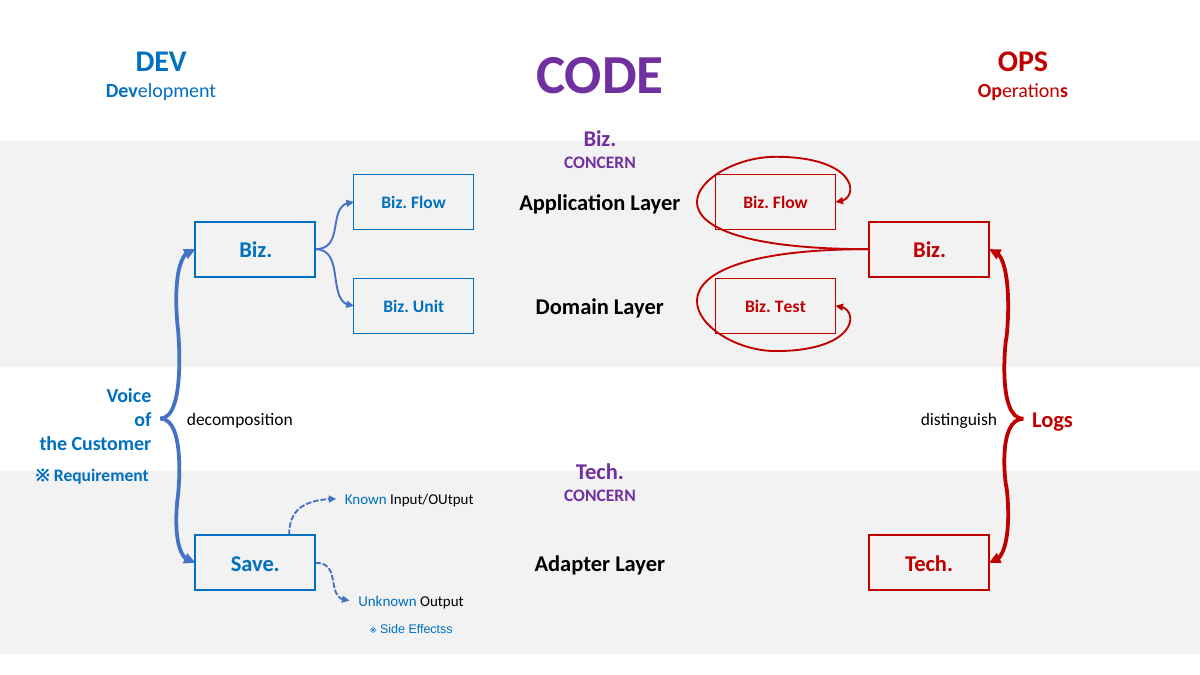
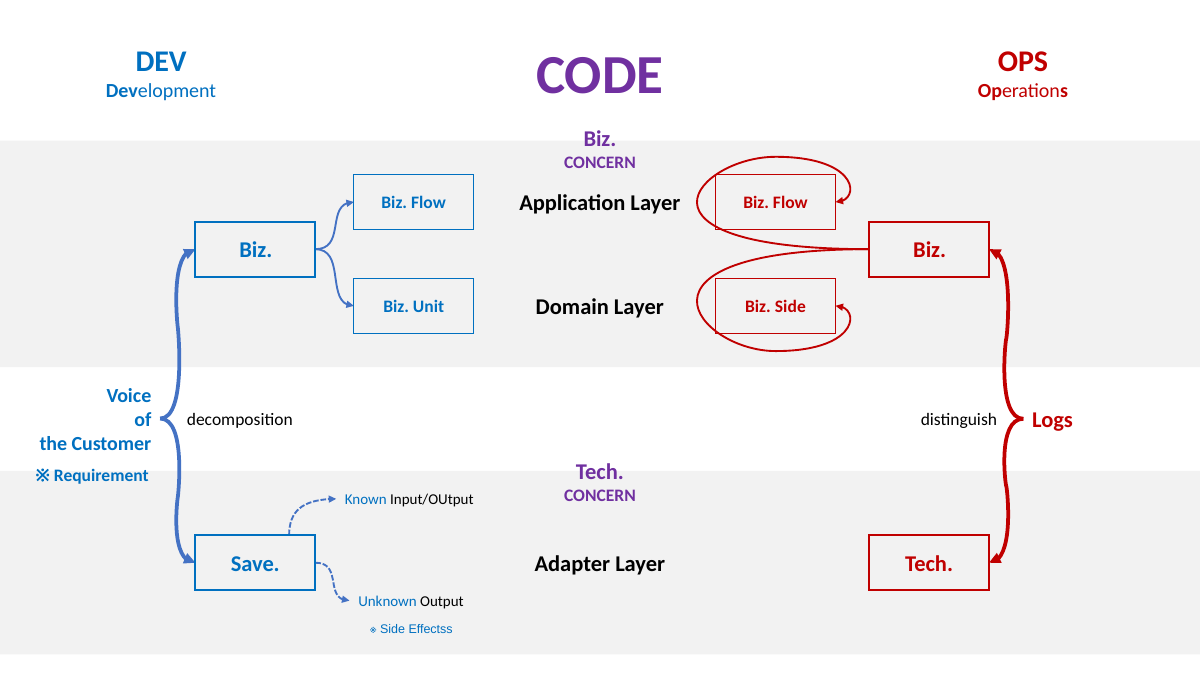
Biz Test: Test -> Side (790, 307)
